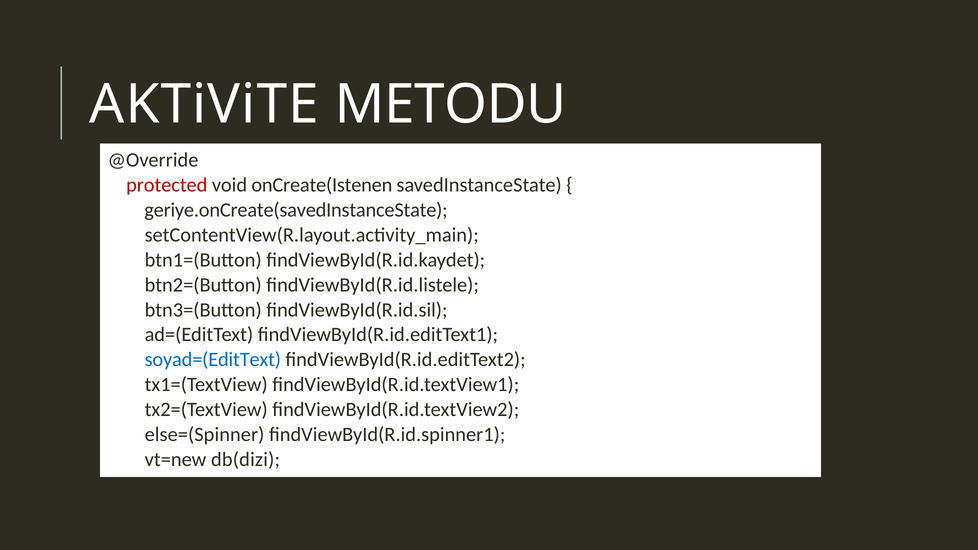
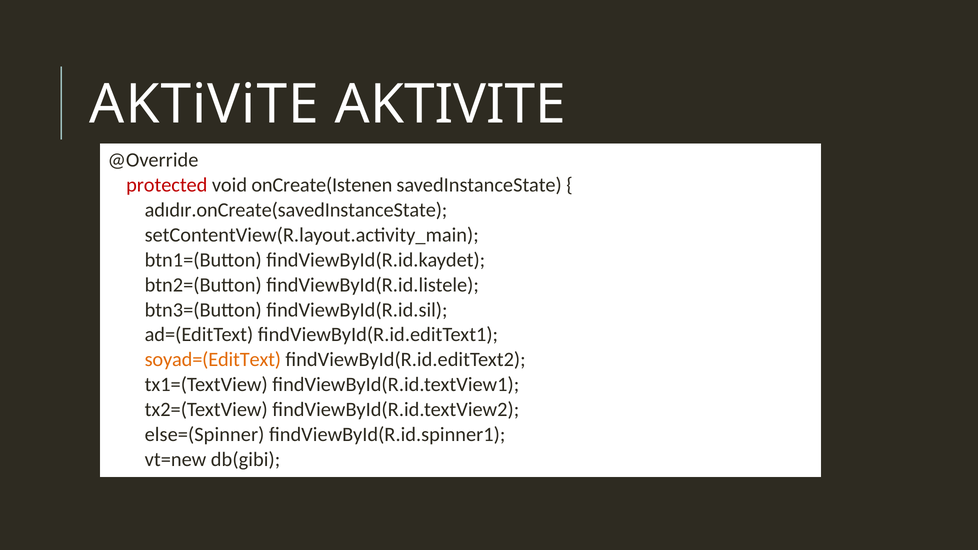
METODU: METODU -> AKTIVITE (450, 105)
geriye.onCreate(savedInstanceState: geriye.onCreate(savedInstanceState -> adıdır.onCreate(savedInstanceState (296, 210)
soyad=(EditText colour: blue -> orange (213, 360)
db(dizi: db(dizi -> db(gibi (246, 460)
